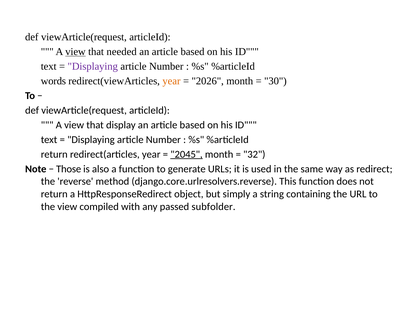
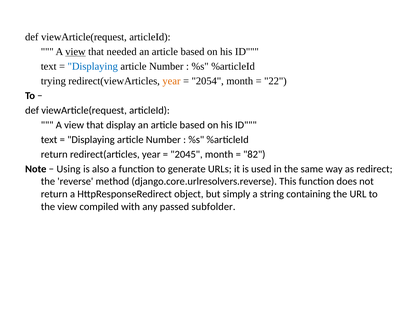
Displaying colour: purple -> blue (93, 66)
words: words -> trying (53, 81)
2026: 2026 -> 2054 (208, 81)
30: 30 -> 22 (275, 81)
2045 underline: present -> none (187, 154)
32: 32 -> 82 (254, 154)
Those: Those -> Using (69, 169)
